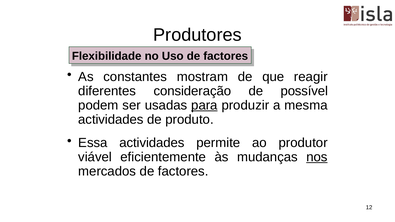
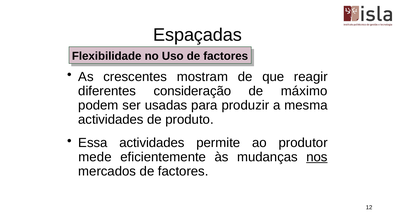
Produtores: Produtores -> Espaçadas (198, 35)
constantes: constantes -> crescentes (135, 77)
possível: possível -> máximo (304, 91)
para underline: present -> none (204, 105)
viável: viável -> mede (95, 157)
